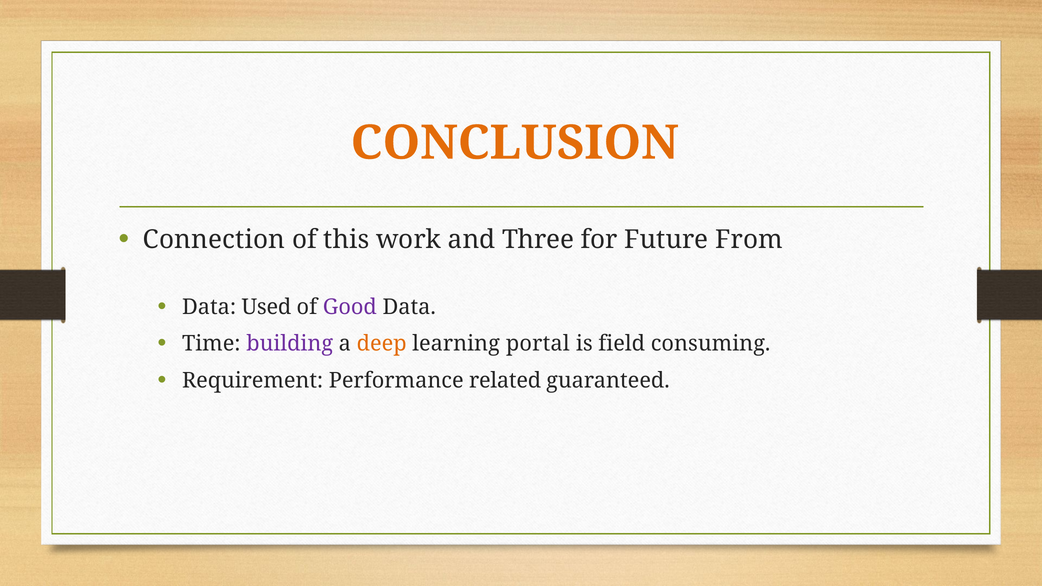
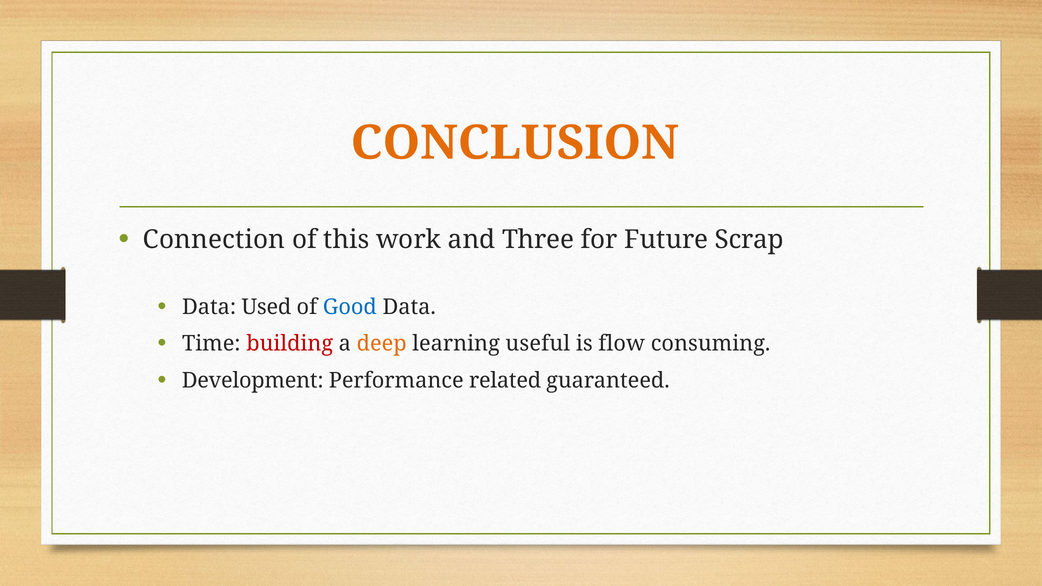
From: From -> Scrap (749, 240)
Good colour: purple -> blue (350, 307)
building colour: purple -> red (290, 344)
portal: portal -> useful (538, 344)
field: field -> flow (622, 344)
Requirement: Requirement -> Development (253, 381)
